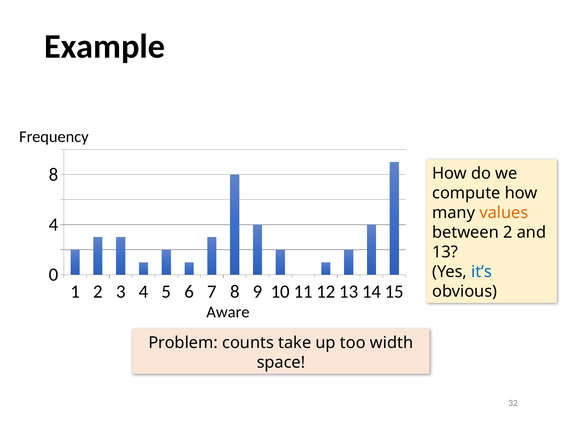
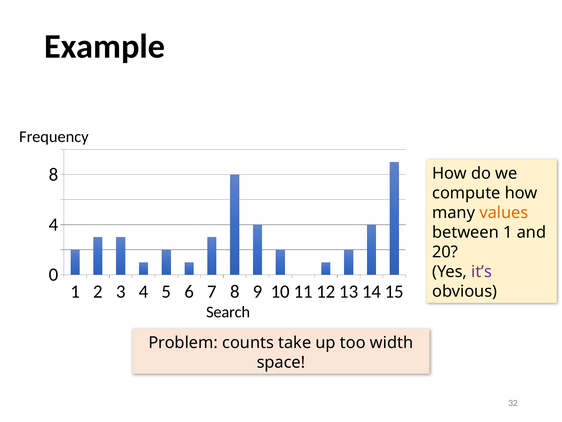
between 2: 2 -> 1 (508, 232)
13: 13 -> 20 (445, 252)
it’s colour: blue -> purple (482, 271)
Aware: Aware -> Search (228, 312)
